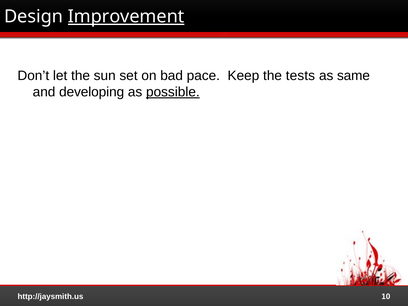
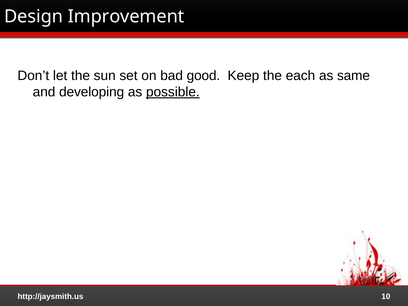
Improvement underline: present -> none (126, 17)
pace: pace -> good (203, 76)
tests: tests -> each (300, 76)
